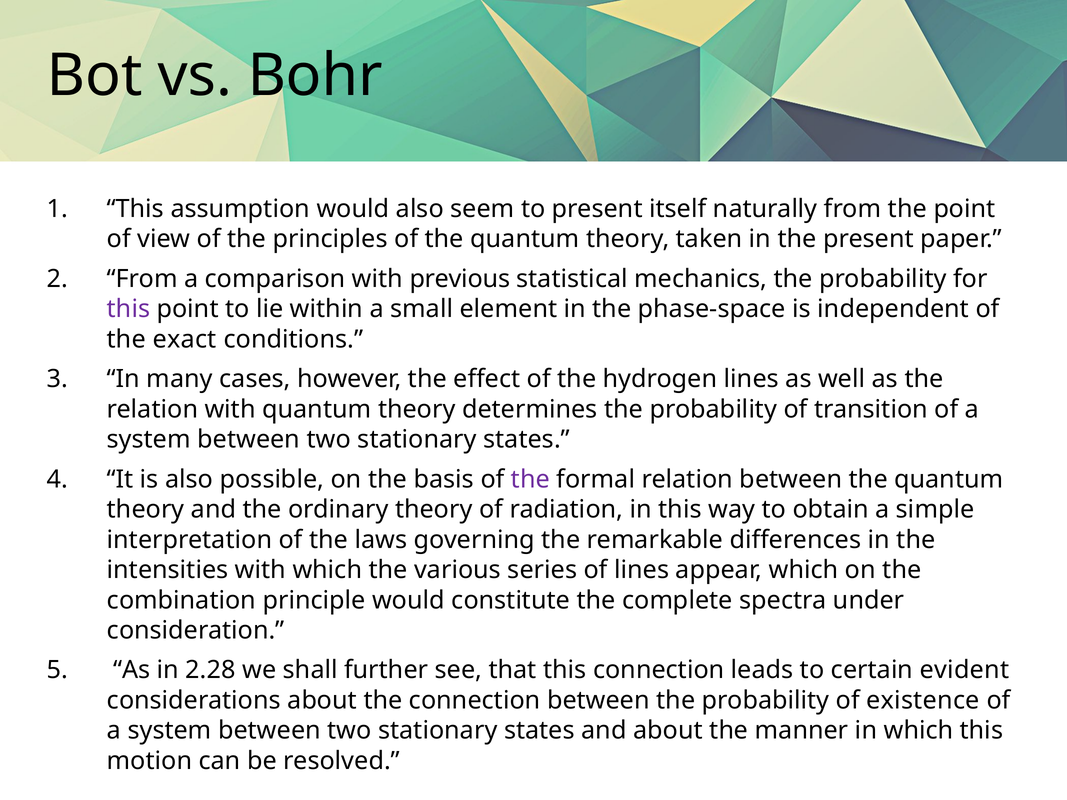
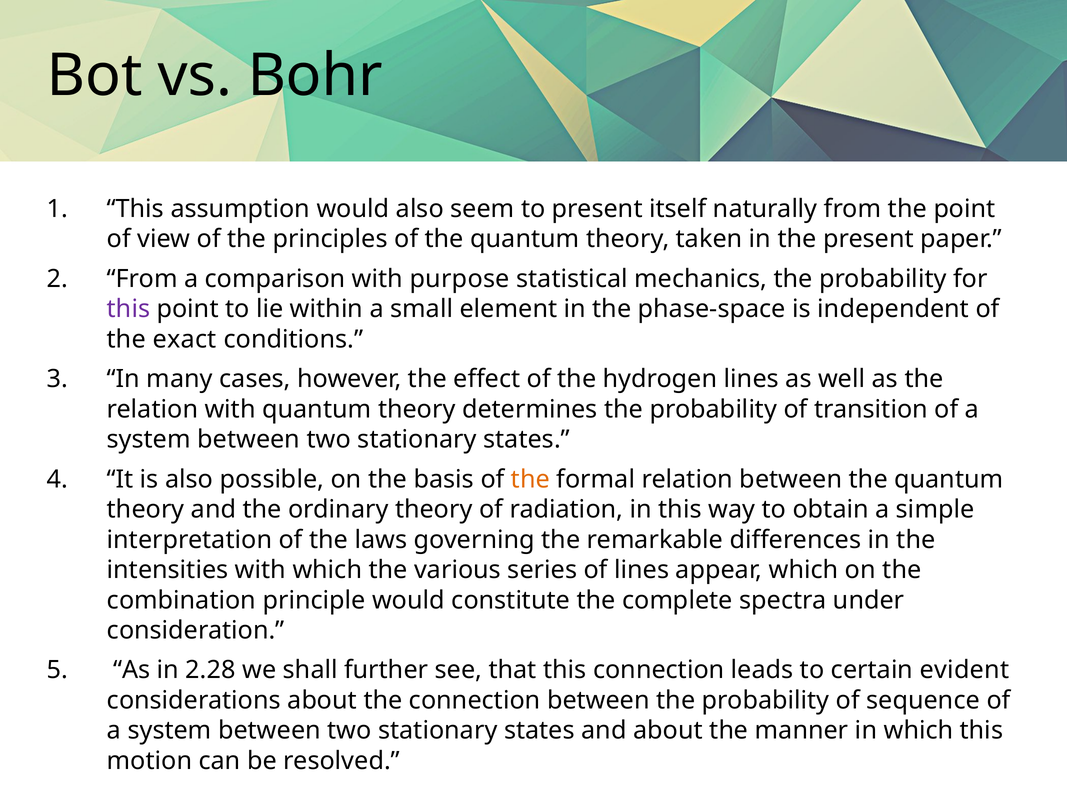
previous: previous -> purpose (460, 279)
the colour: purple -> orange (530, 479)
existence: existence -> sequence (923, 701)
